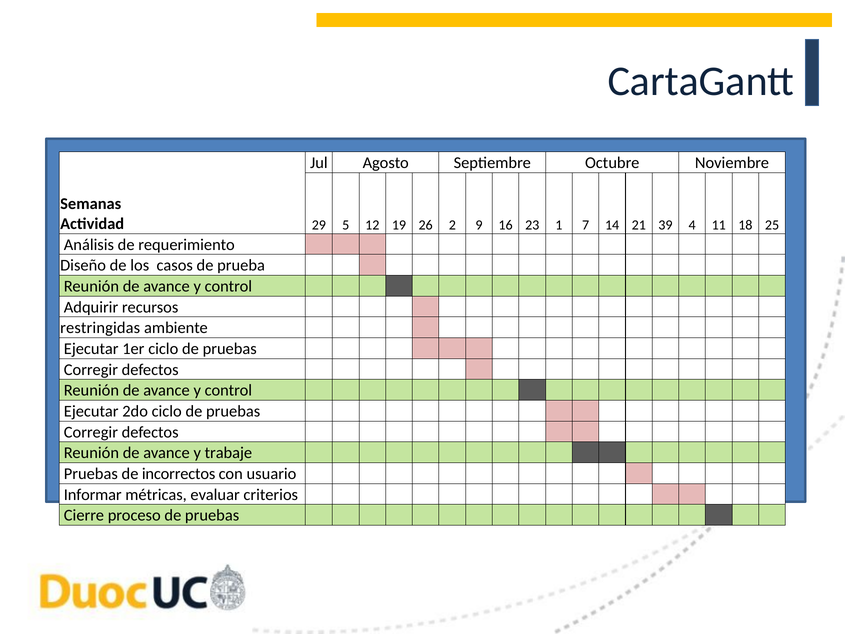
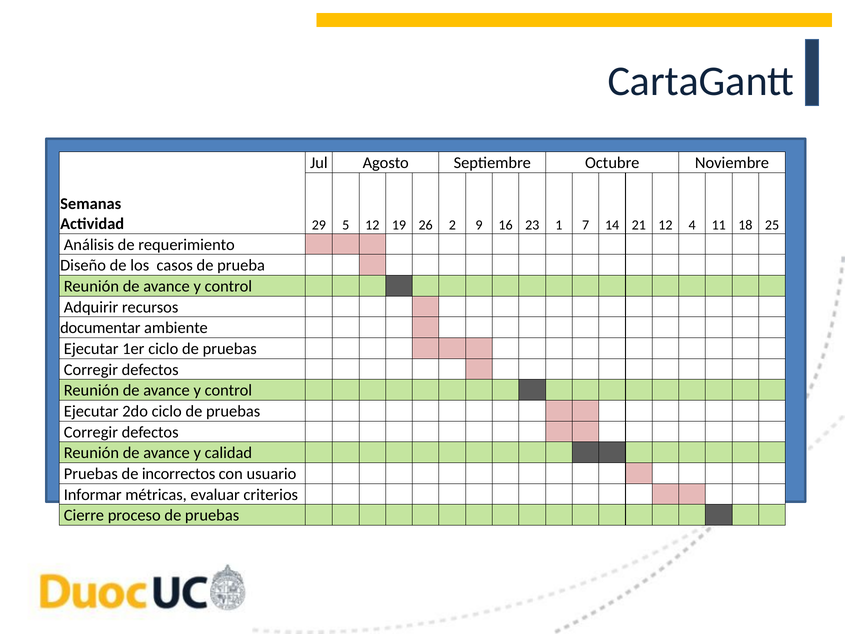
21 39: 39 -> 12 (665, 225)
restringidas: restringidas -> documentar (100, 328)
trabaje: trabaje -> calidad (228, 453)
